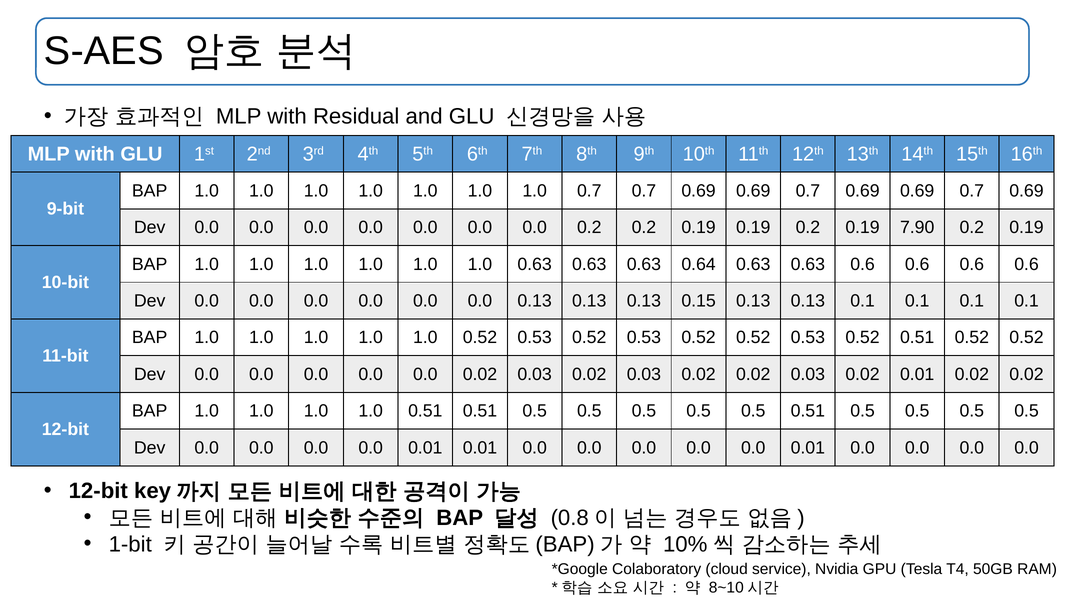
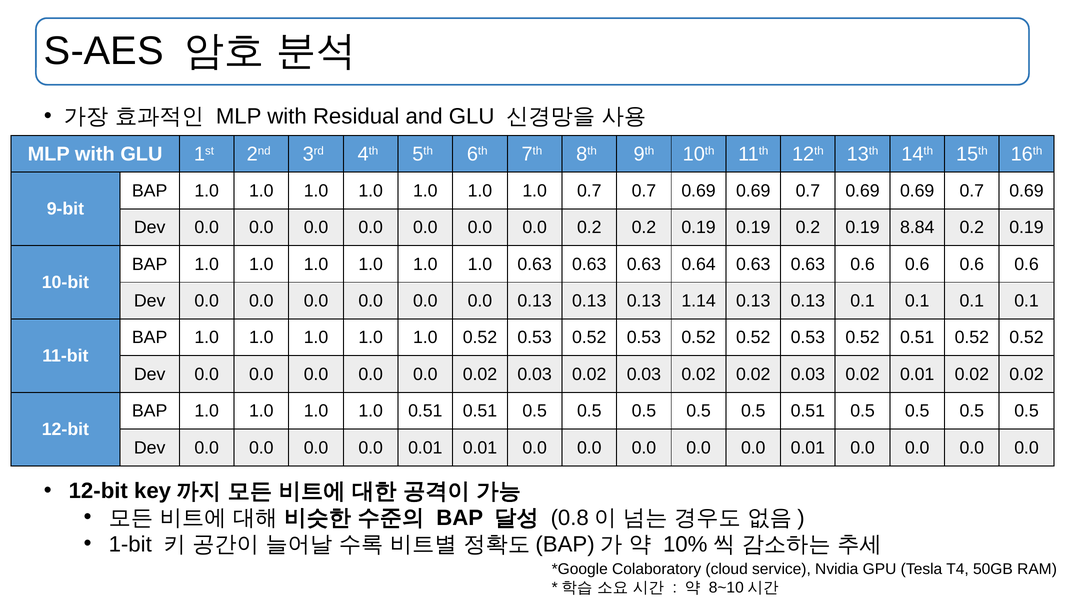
7.90: 7.90 -> 8.84 (917, 227)
0.15: 0.15 -> 1.14 (699, 301)
